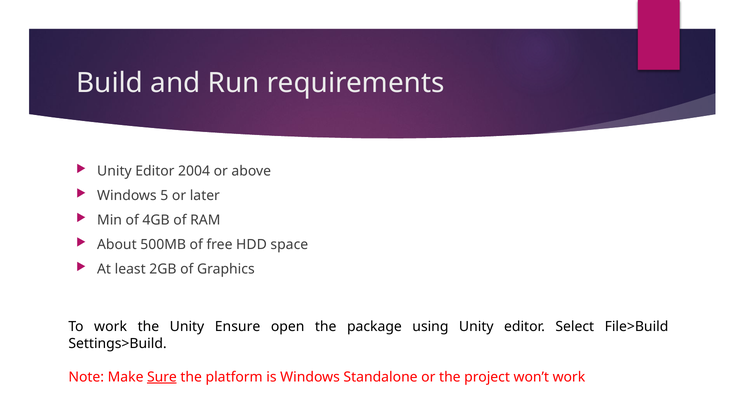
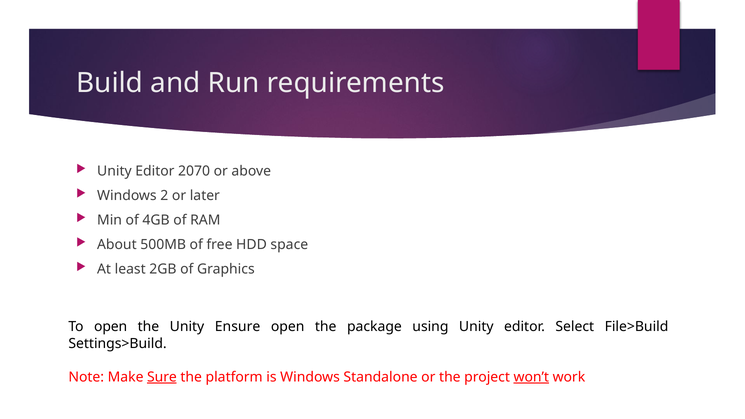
2004: 2004 -> 2070 (194, 171)
5: 5 -> 2 (164, 196)
To work: work -> open (111, 327)
won’t underline: none -> present (531, 377)
